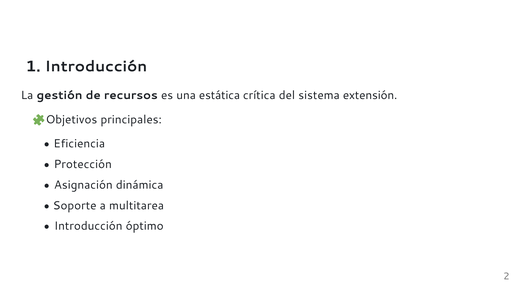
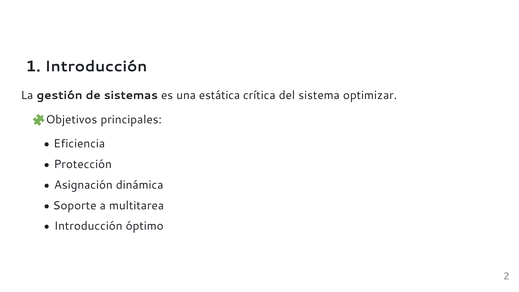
recursos: recursos -> sistemas (131, 95)
extensión: extensión -> optimizar (370, 95)
